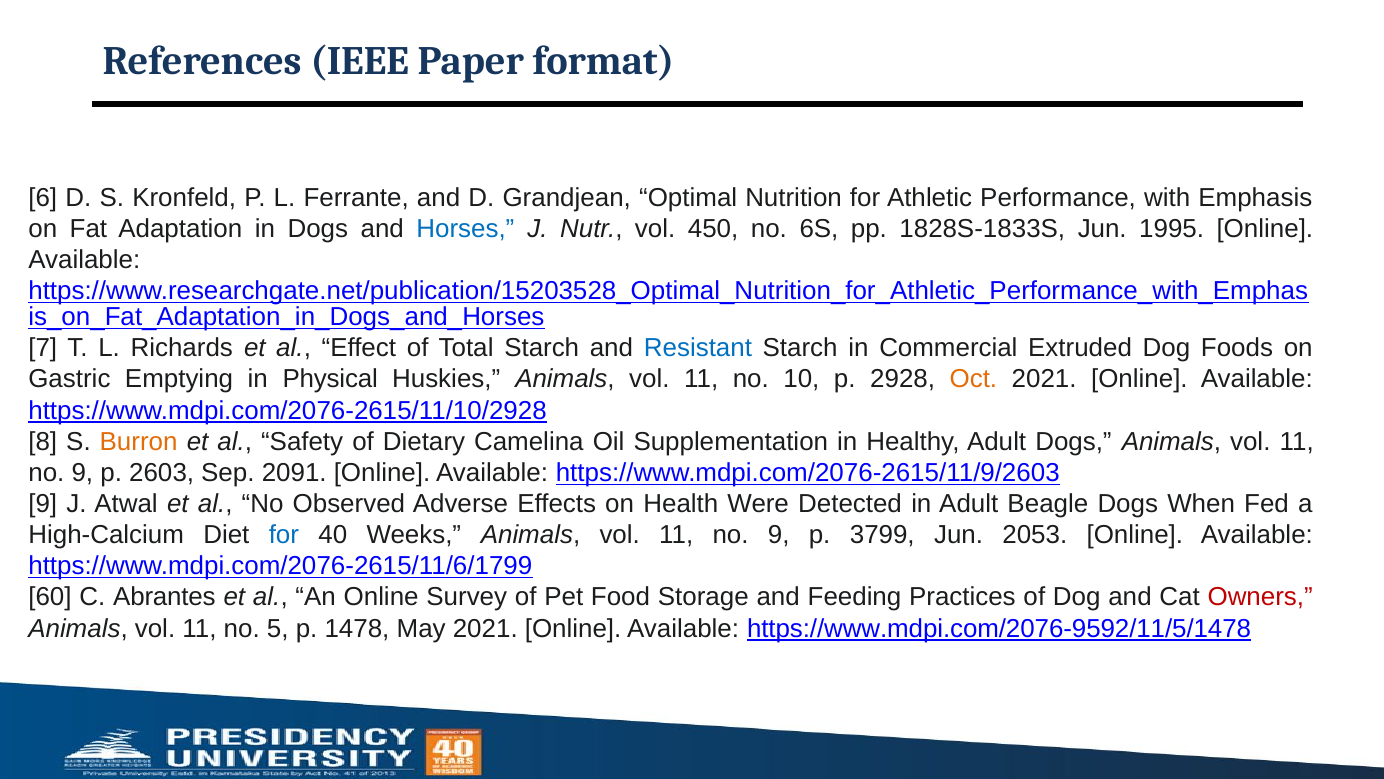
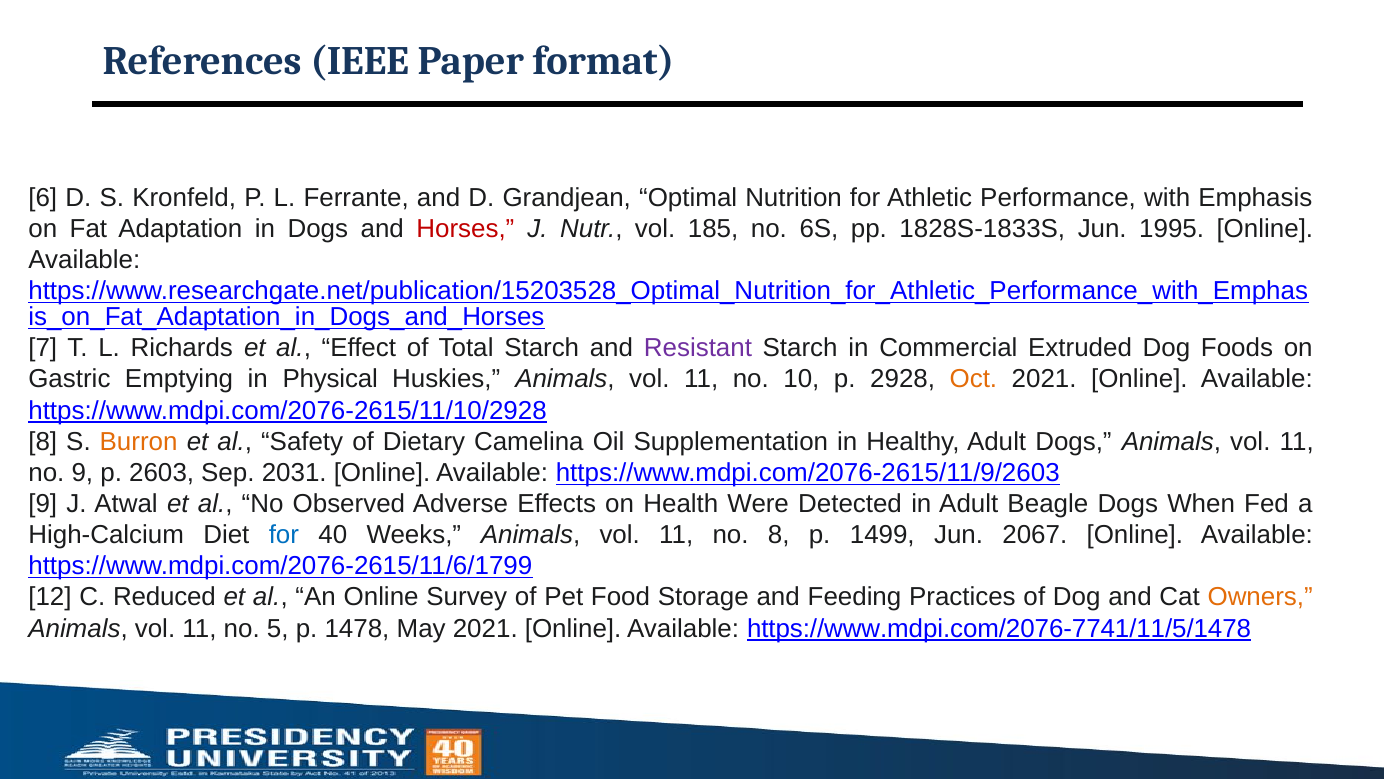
Horses colour: blue -> red (465, 229)
450: 450 -> 185 (713, 229)
Resistant colour: blue -> purple (698, 348)
2091: 2091 -> 2031 (294, 472)
9: 9 -> 8 (779, 535)
3799: 3799 -> 1499 (882, 535)
2053: 2053 -> 2067 (1035, 535)
60: 60 -> 12 (50, 597)
Abrantes: Abrantes -> Reduced (164, 597)
Owners colour: red -> orange (1260, 597)
https://www.mdpi.com/2076-9592/11/5/1478: https://www.mdpi.com/2076-9592/11/5/1478 -> https://www.mdpi.com/2076-7741/11/5/1478 (999, 628)
